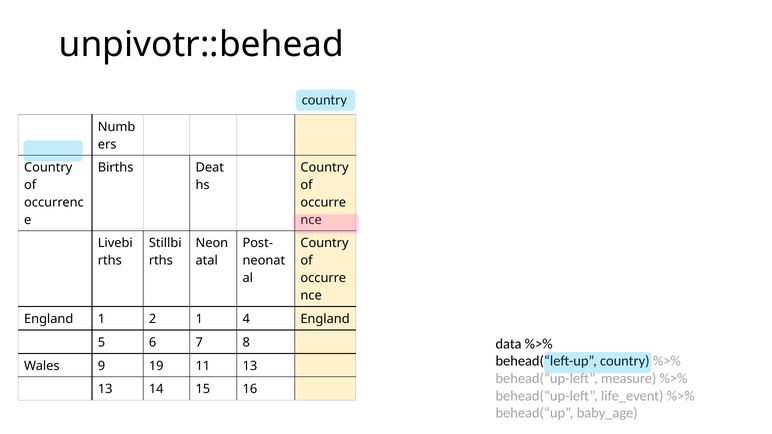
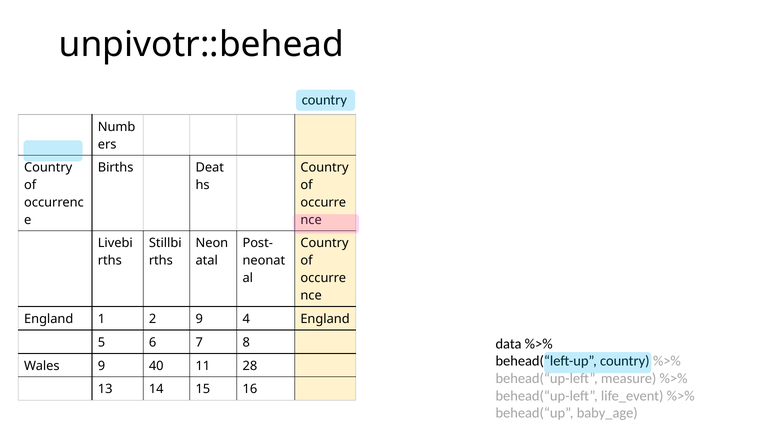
2 1: 1 -> 9 (199, 319)
19: 19 -> 40 (156, 366)
11 13: 13 -> 28 (250, 366)
